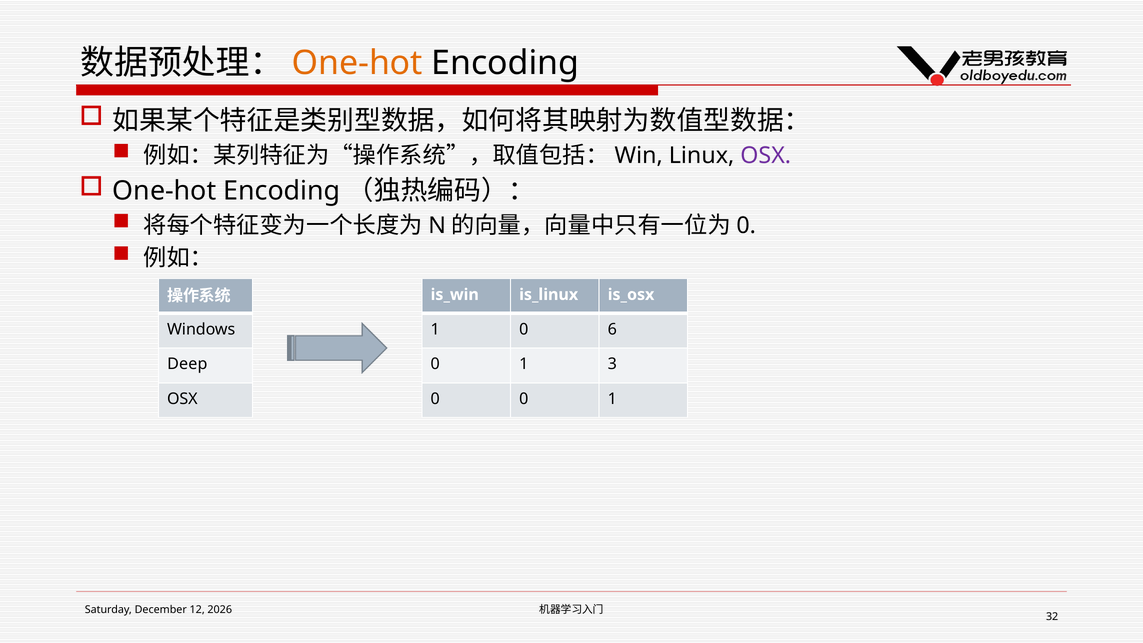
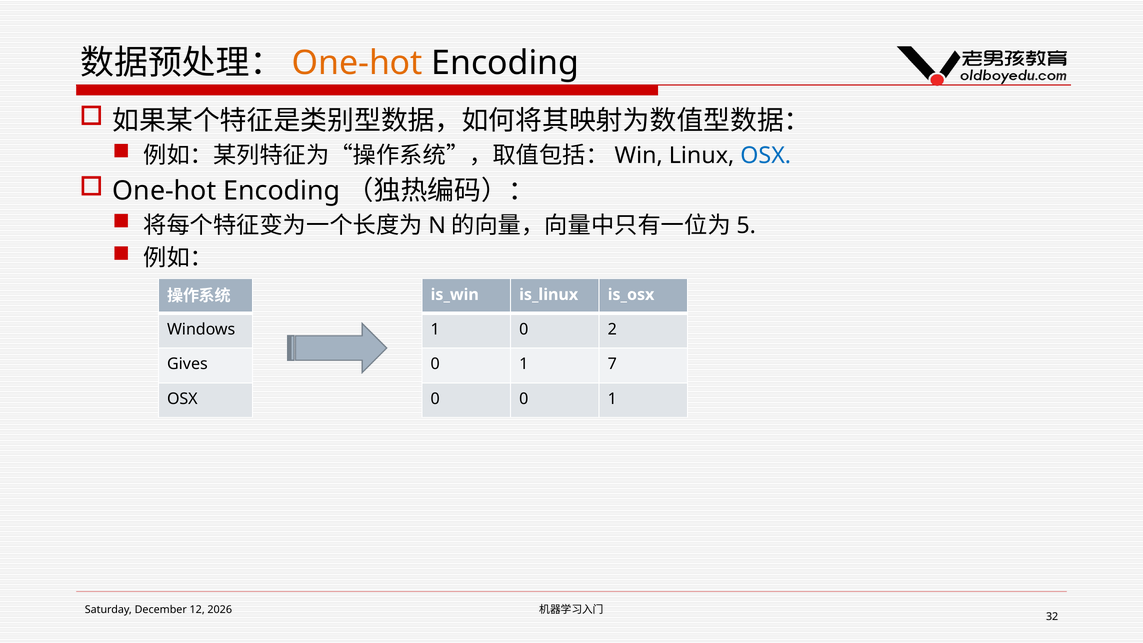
OSX colour: purple -> blue (766, 155)
0: 0 -> 5 (746, 225)
6: 6 -> 2 (612, 329)
Deep: Deep -> Gives (187, 364)
3: 3 -> 7 (612, 364)
